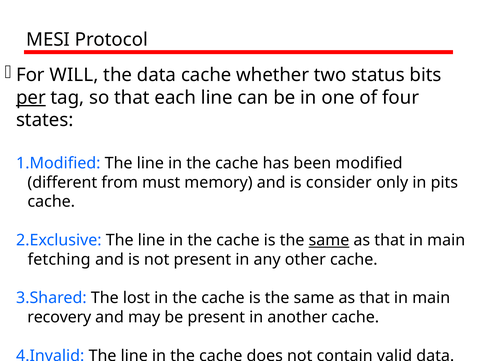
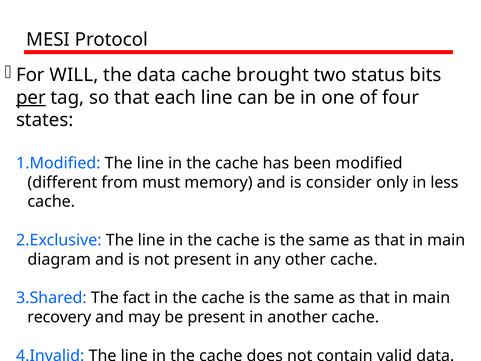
whether: whether -> brought (273, 75)
pits: pits -> less (444, 182)
same underline: present -> none (329, 240)
fetching: fetching -> diagram (59, 259)
lost: lost -> fact (137, 298)
